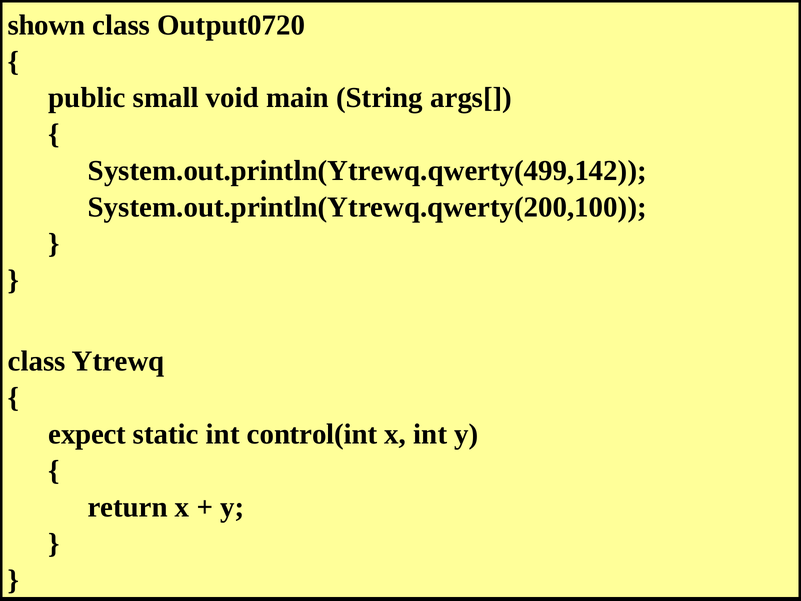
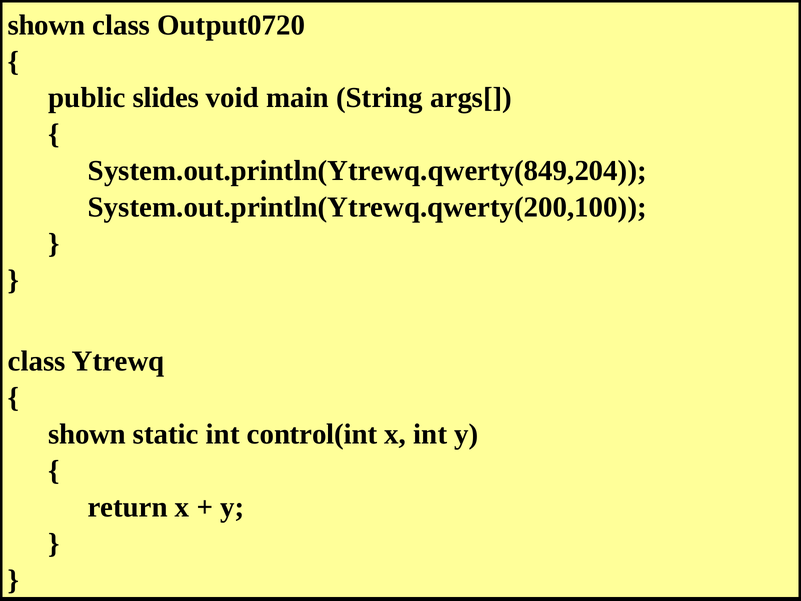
small: small -> slides (166, 98)
System.out.println(Ytrewq.qwerty(499,142: System.out.println(Ytrewq.qwerty(499,142 -> System.out.println(Ytrewq.qwerty(849,204 (367, 171)
expect: expect -> shown (87, 434)
